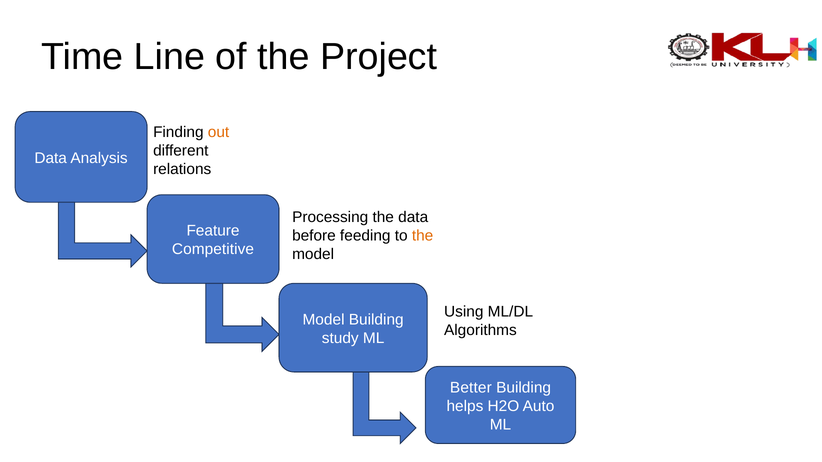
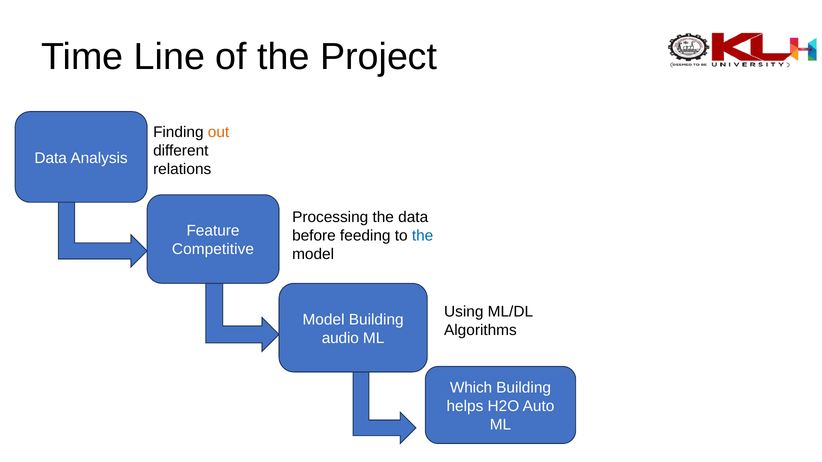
the colour: orange -> blue (423, 236)
study: study -> audio (340, 338)
Better: Better -> Which (471, 388)
